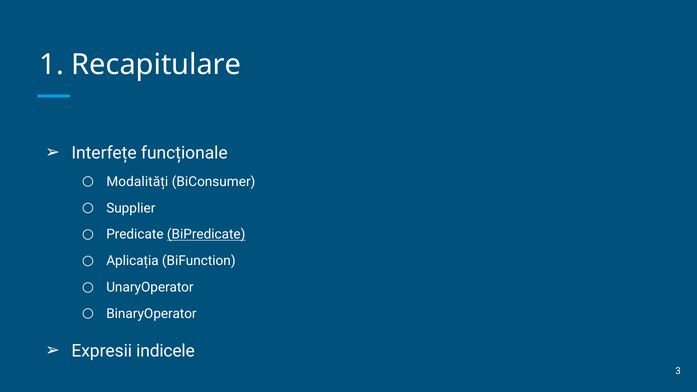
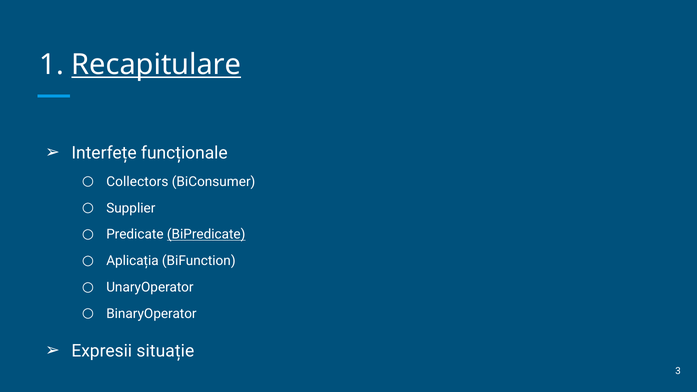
Recapitulare underline: none -> present (156, 65)
Modalități: Modalități -> Collectors (137, 182)
indicele: indicele -> situație (165, 351)
